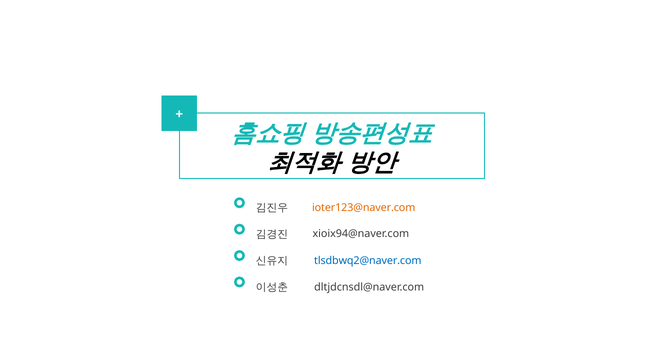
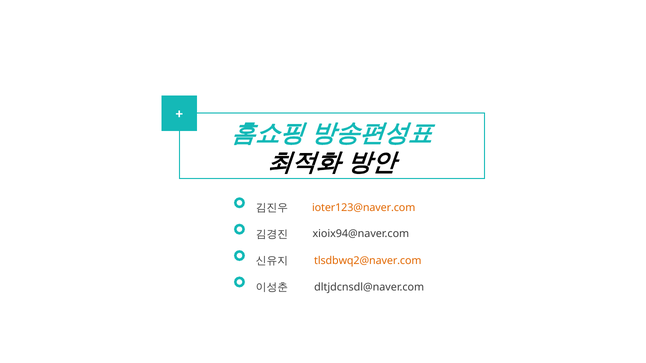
tlsdbwq2@naver.com colour: blue -> orange (368, 261)
